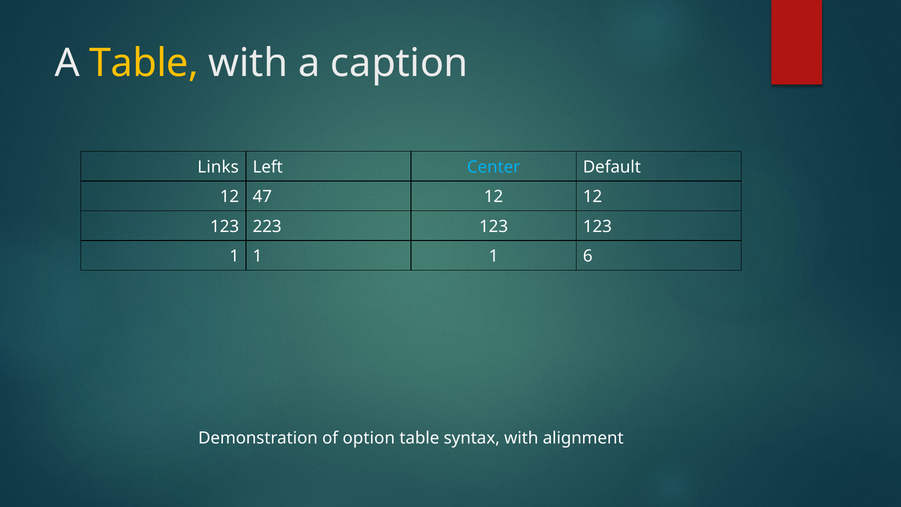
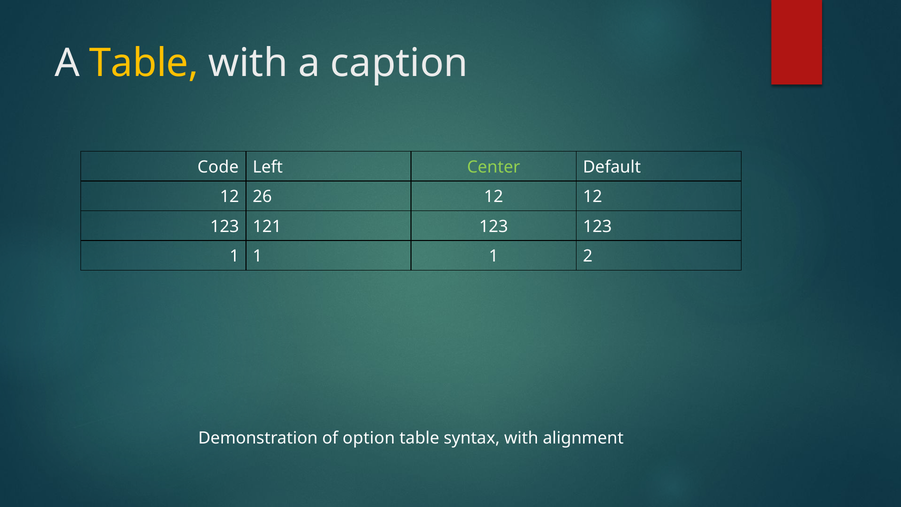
Links: Links -> Code (218, 167)
Center colour: light blue -> light green (494, 167)
47: 47 -> 26 (262, 197)
223: 223 -> 121 (267, 226)
6: 6 -> 2 (588, 256)
